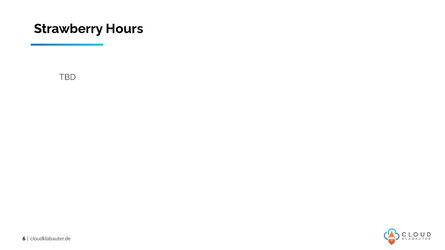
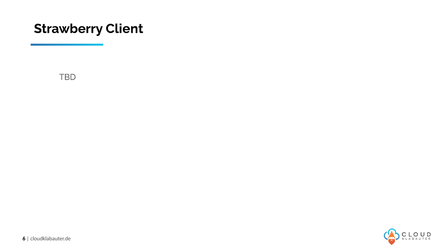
Hours: Hours -> Client (124, 29)
